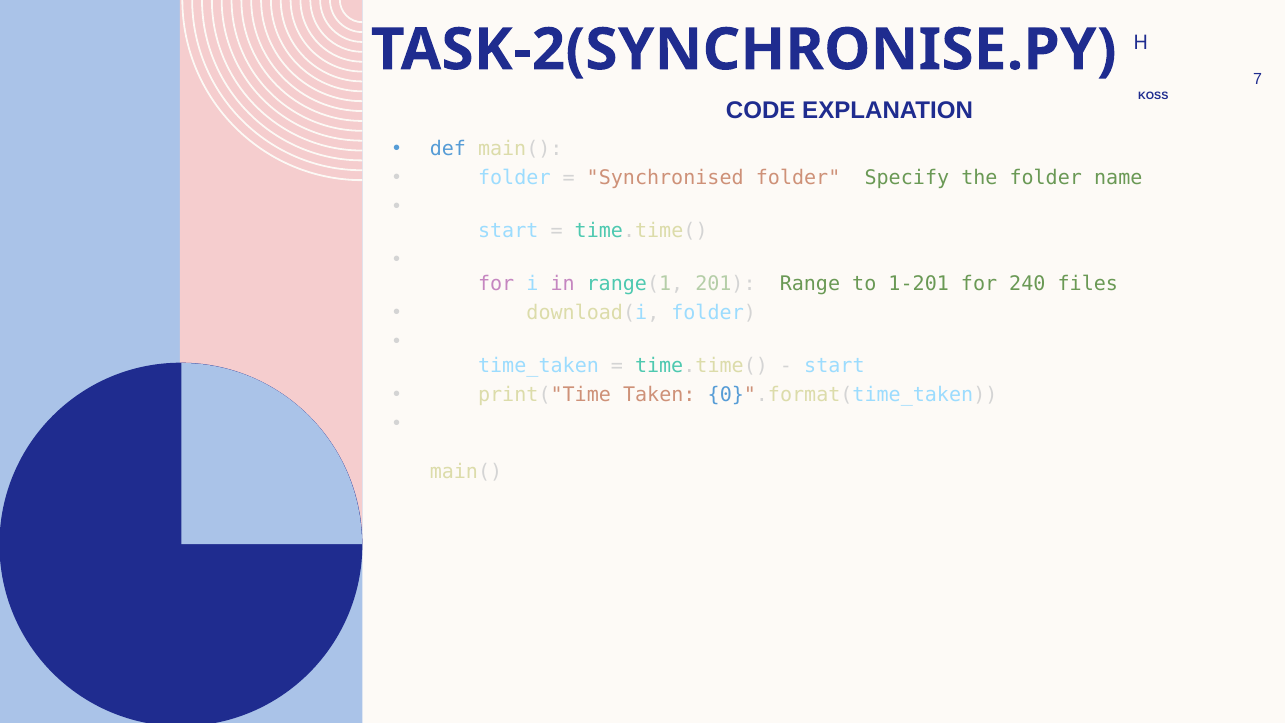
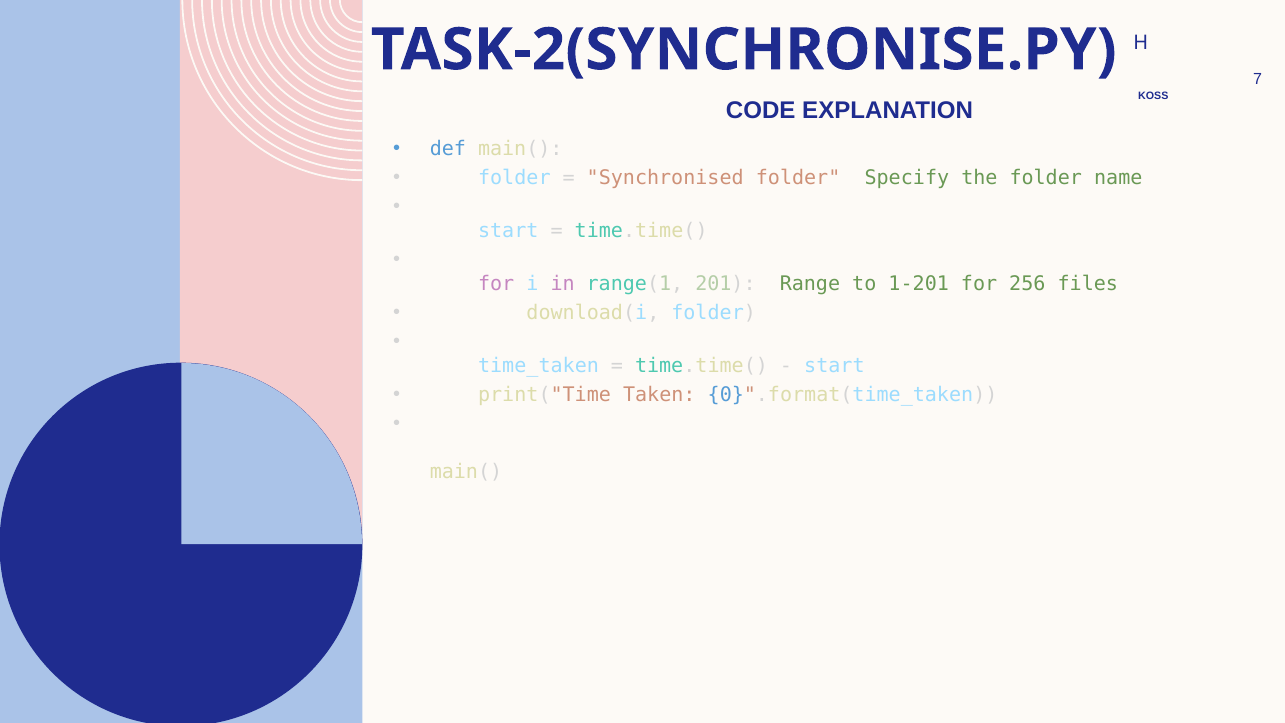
240: 240 -> 256 (1027, 284)
